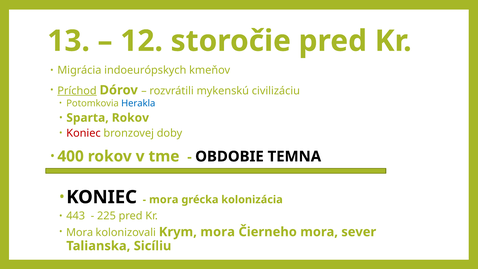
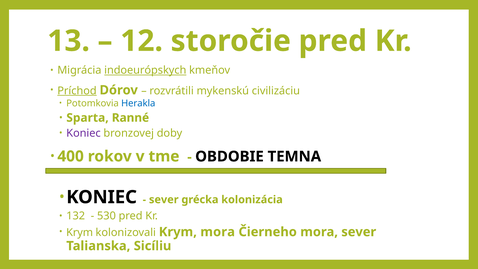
indoeurópskych underline: none -> present (145, 70)
Sparta Rokov: Rokov -> Ranné (130, 118)
Koniec colour: red -> purple (83, 133)
mora: mora -> sever (164, 200)
443: 443 -> 132 (76, 216)
225: 225 -> 530 (106, 216)
Mora: Mora -> Krym (80, 232)
